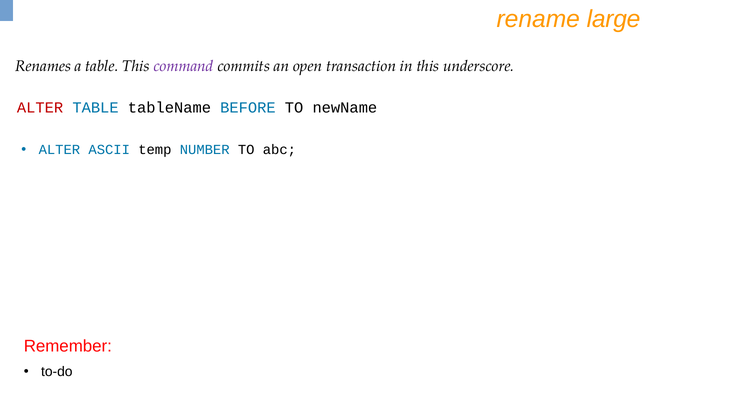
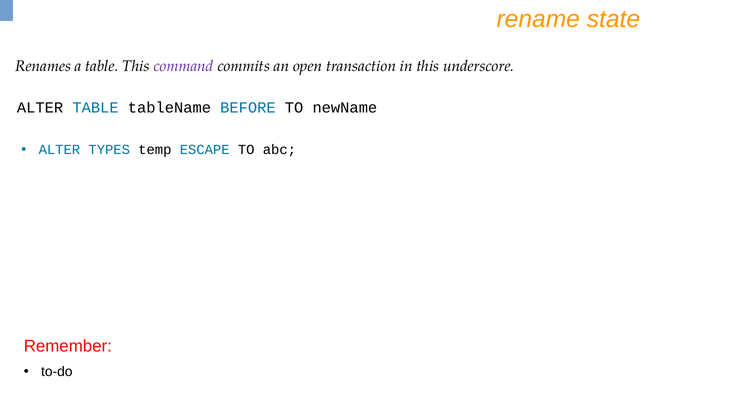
large: large -> state (613, 19)
ALTER colour: red -> black (40, 108)
ASCII: ASCII -> TYPES (109, 150)
NUMBER: NUMBER -> ESCAPE (205, 150)
